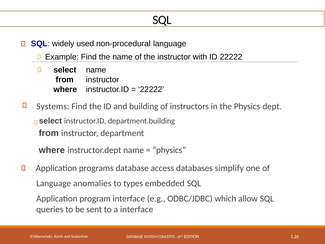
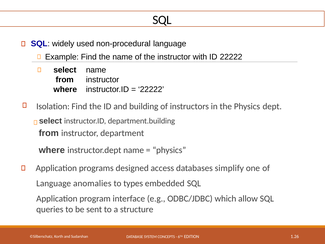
Systems: Systems -> Isolation (53, 106)
programs database: database -> designed (132, 168)
a interface: interface -> structure (137, 209)
